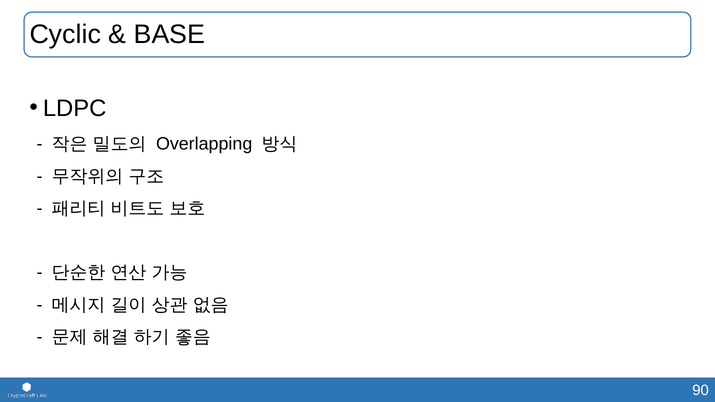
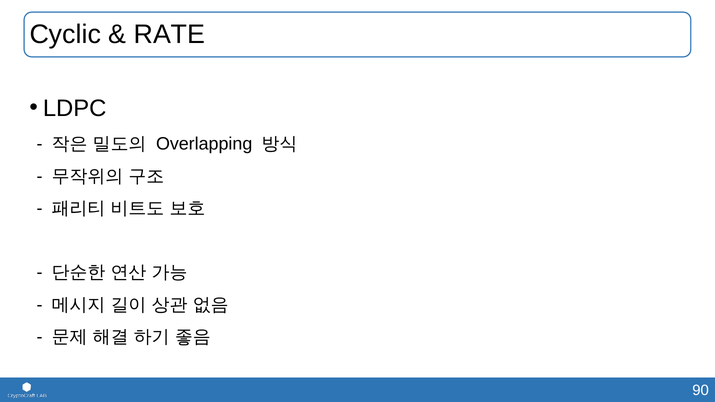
BASE: BASE -> RATE (169, 34)
